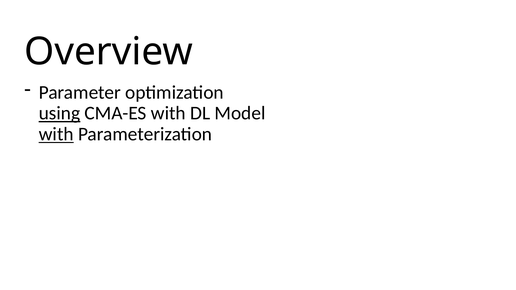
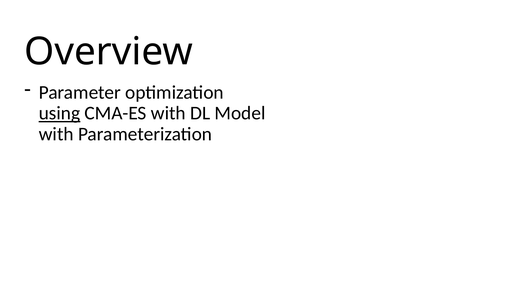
with underline: present -> none (56, 134)
